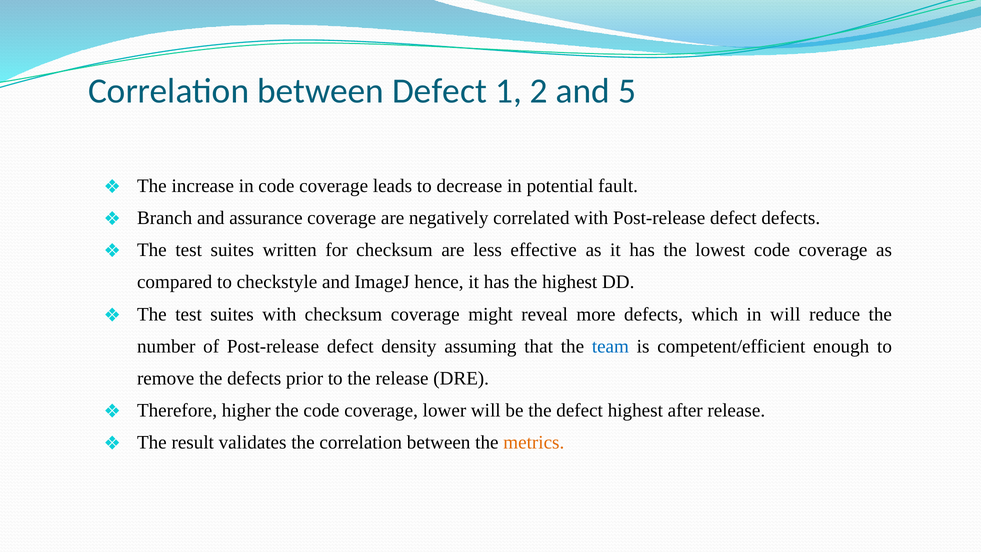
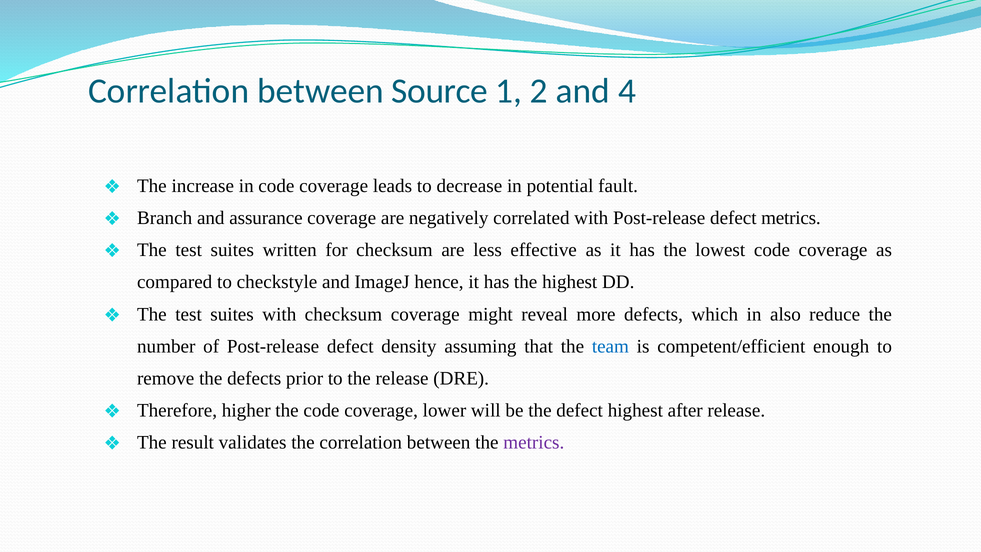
between Defect: Defect -> Source (440, 91)
5: 5 -> 4 (627, 91)
defect defects: defects -> metrics (791, 218)
in will: will -> also (785, 314)
metrics colour: orange -> purple (534, 442)
